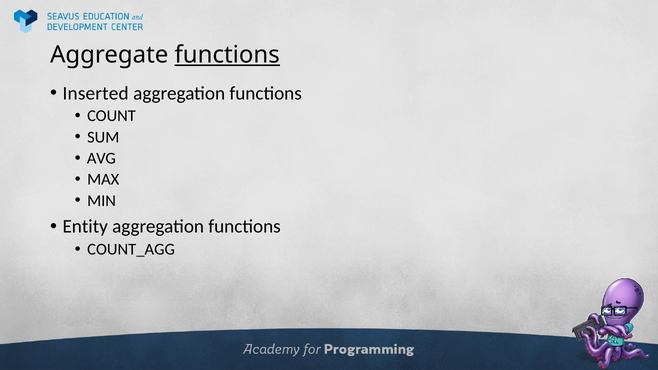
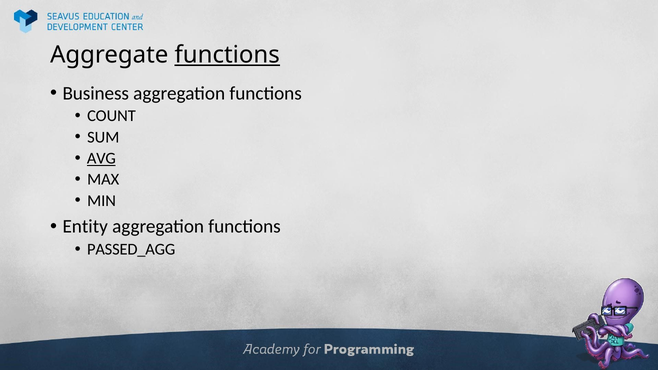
Inserted: Inserted -> Business (96, 93)
AVG underline: none -> present (101, 158)
COUNT_AGG: COUNT_AGG -> PASSED_AGG (131, 249)
